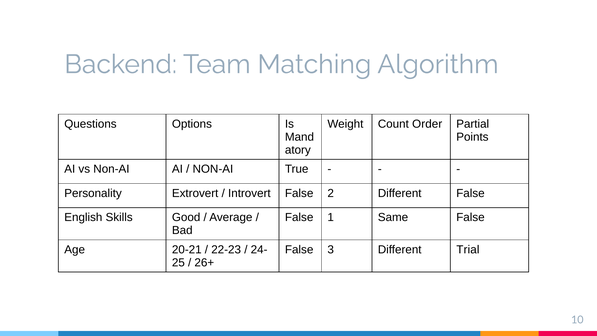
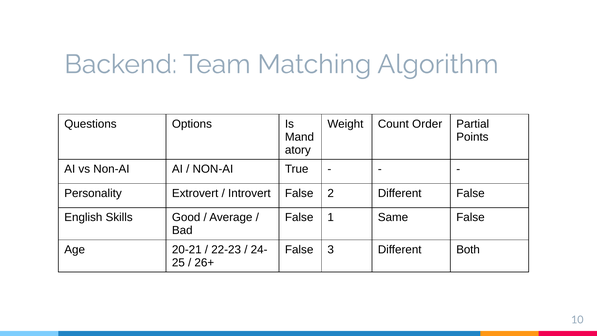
Trial: Trial -> Both (468, 249)
